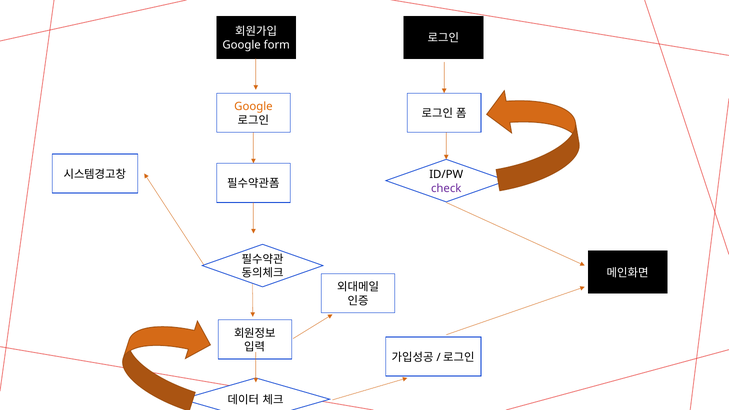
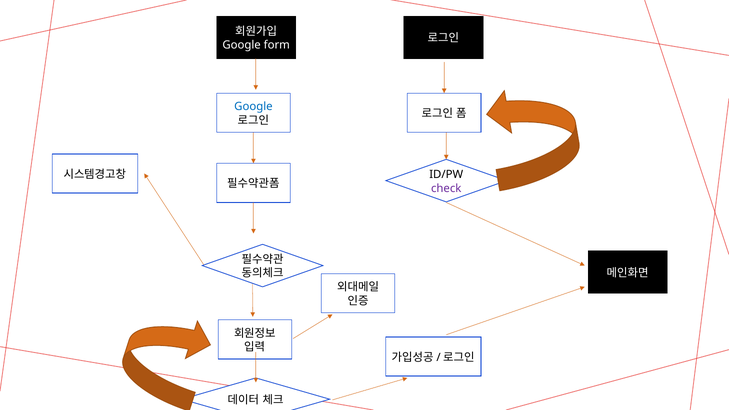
Google colour: orange -> blue (253, 107)
